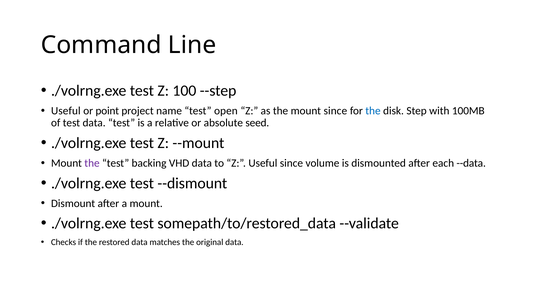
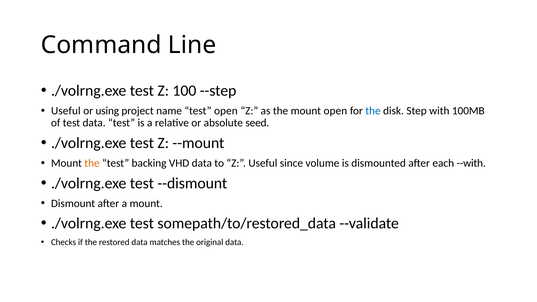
point: point -> using (107, 111)
mount since: since -> open (335, 111)
the colour: purple -> orange (92, 163)
--data: --data -> --with (471, 163)
